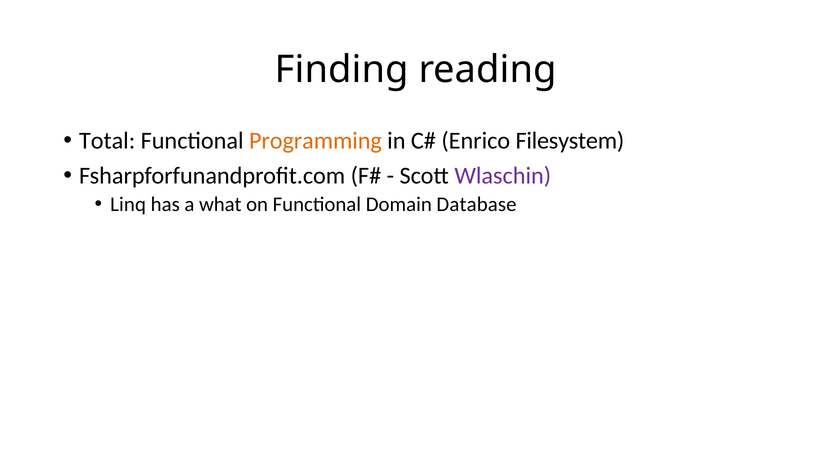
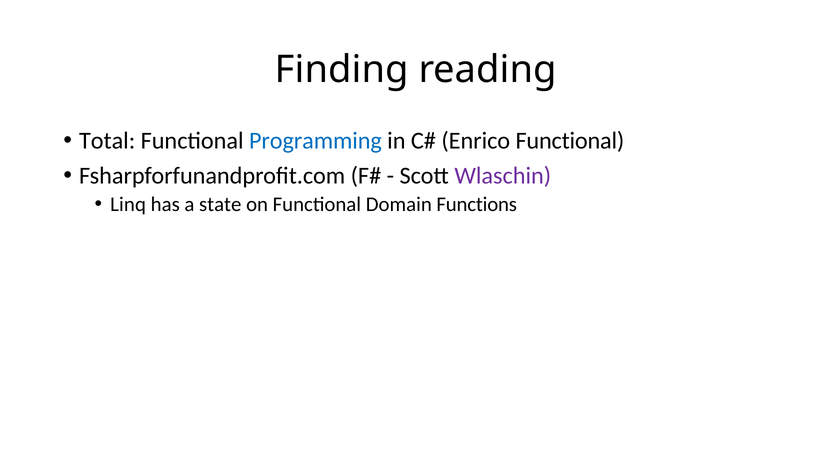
Programming colour: orange -> blue (315, 141)
Enrico Filesystem: Filesystem -> Functional (570, 141)
what: what -> state (220, 204)
Database: Database -> Functions (477, 204)
